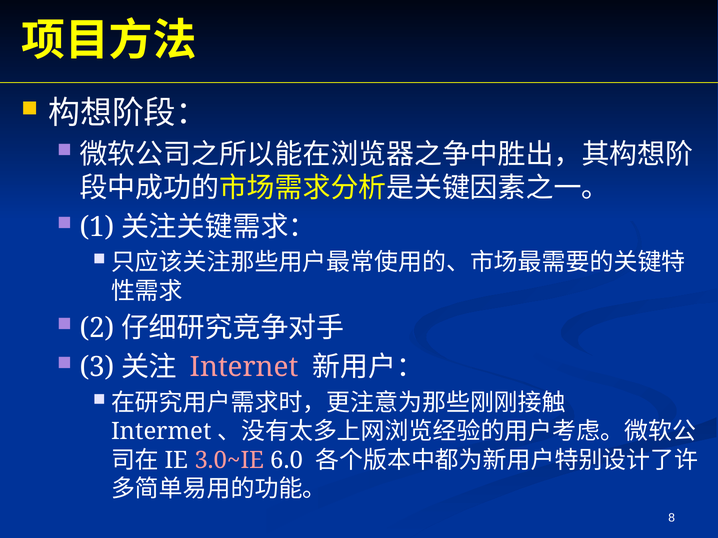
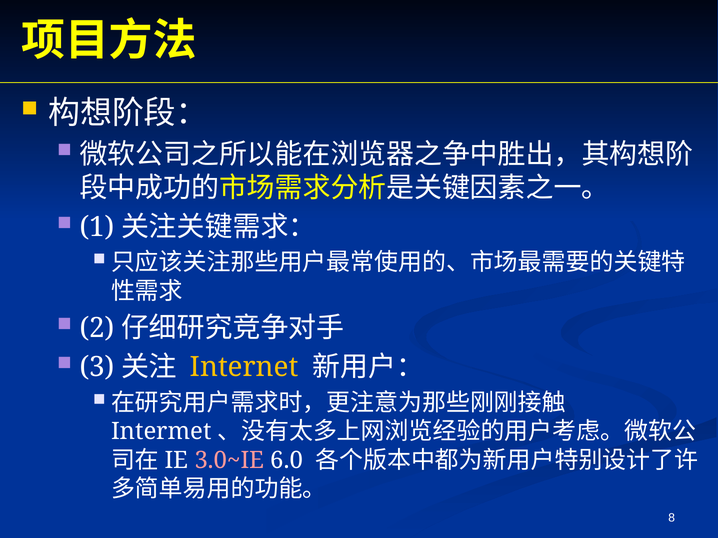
Internet colour: pink -> yellow (244, 368)
